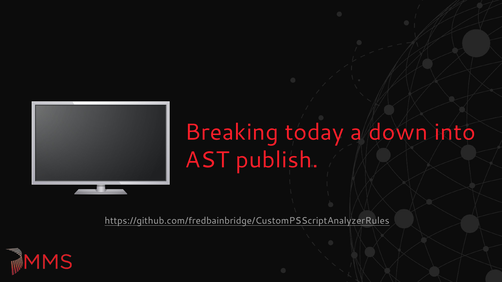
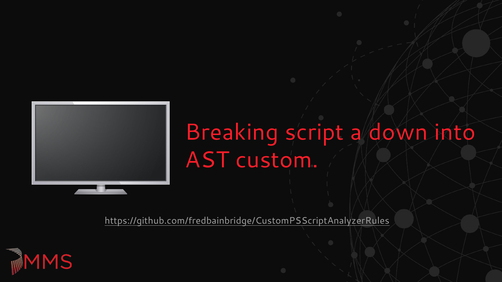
today: today -> script (314, 133)
publish: publish -> custom (277, 160)
